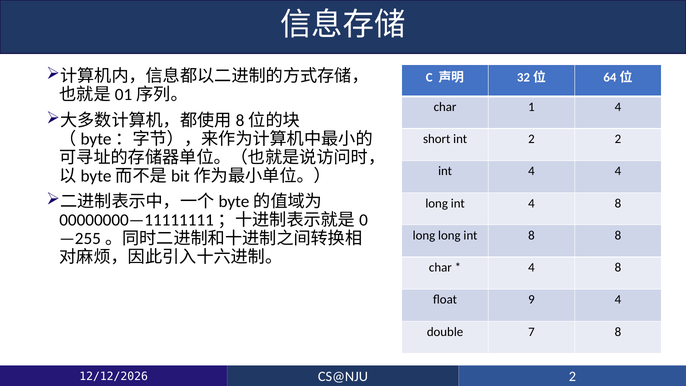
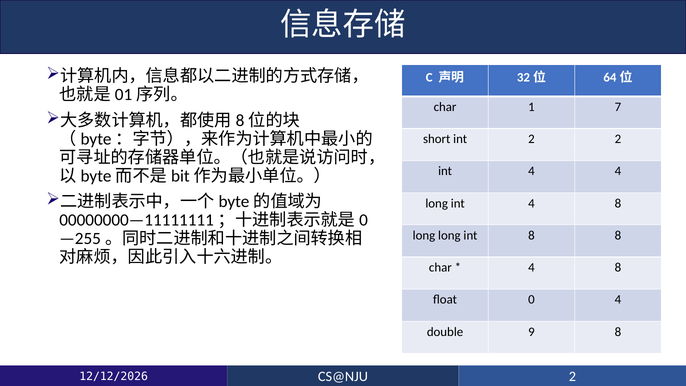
1 4: 4 -> 7 (618, 107)
9: 9 -> 0 (532, 300)
7: 7 -> 9 (532, 332)
